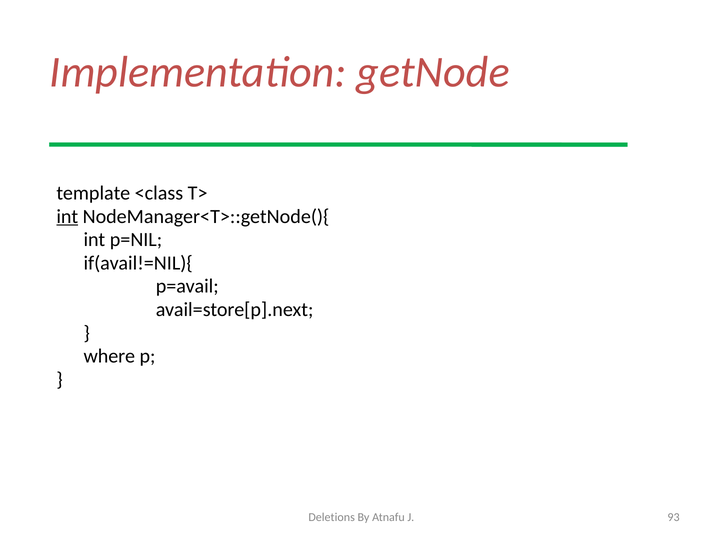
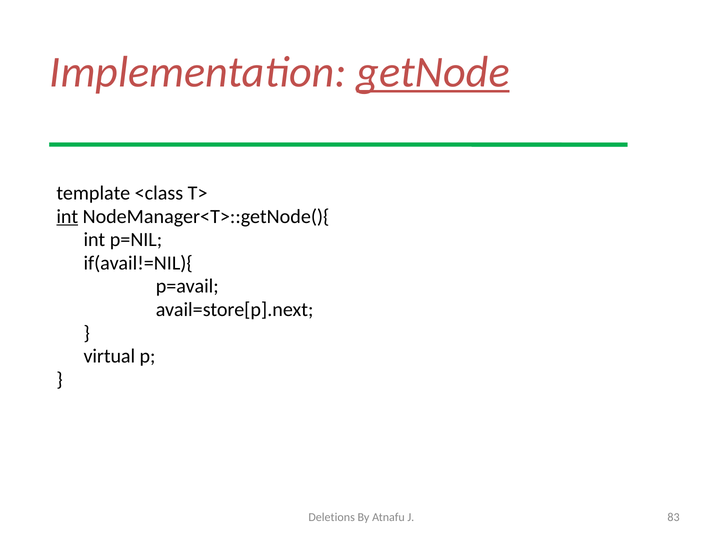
getNode underline: none -> present (433, 72)
where: where -> virtual (109, 356)
93: 93 -> 83 (674, 518)
